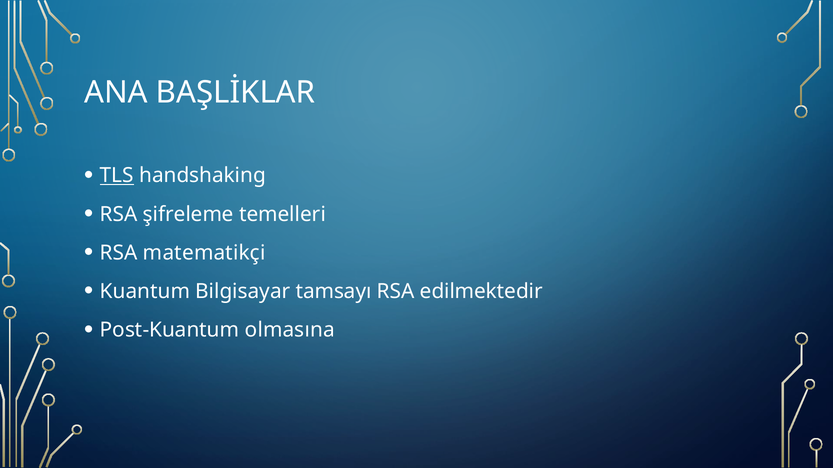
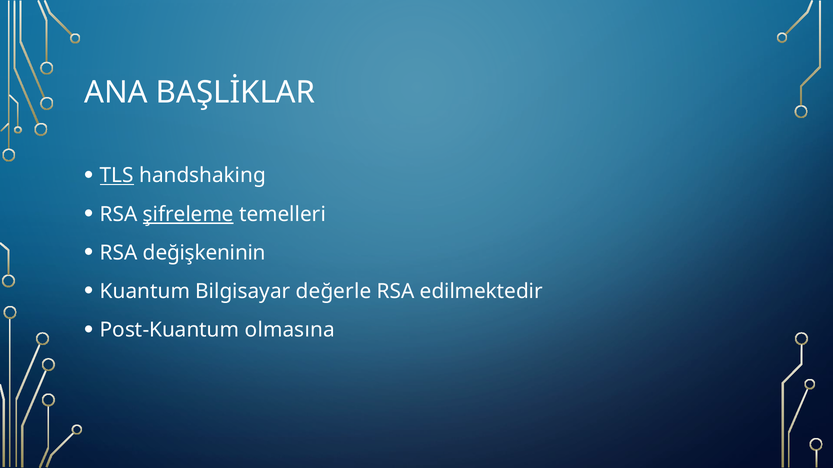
şifreleme underline: none -> present (188, 214)
matematikçi: matematikçi -> değişkeninin (204, 253)
tamsayı: tamsayı -> değerle (334, 292)
